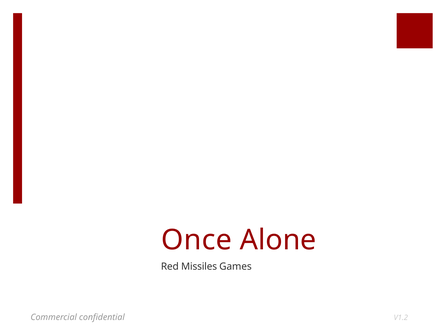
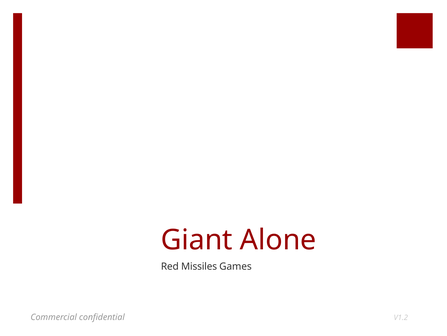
Once: Once -> Giant (197, 240)
